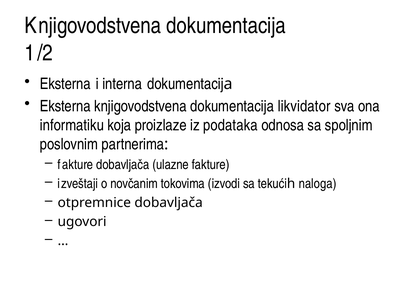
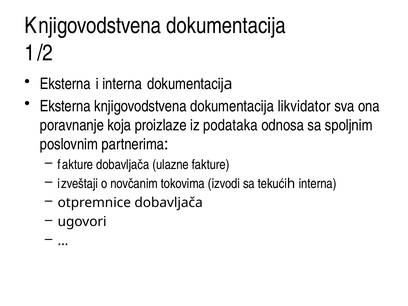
informatiku: informatiku -> poravnanje (72, 125)
naloga: naloga -> interna (318, 184)
